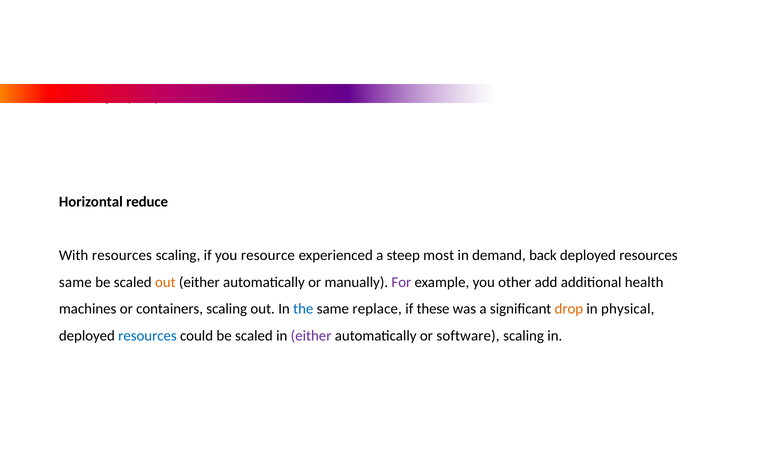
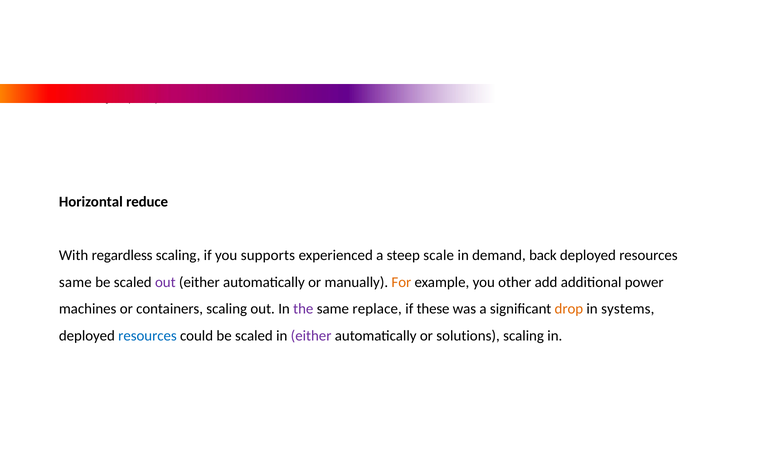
With resources: resources -> regardless (122, 255)
resource: resource -> supports (268, 255)
most: most -> scale (439, 255)
out colour: orange -> purple (165, 282)
For colour: purple -> orange (401, 282)
health: health -> power (644, 282)
the colour: blue -> purple (303, 309)
physical: physical -> systems (628, 309)
software: software -> solutions (468, 336)
